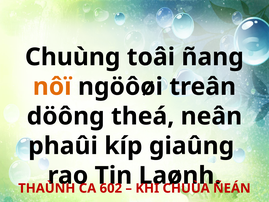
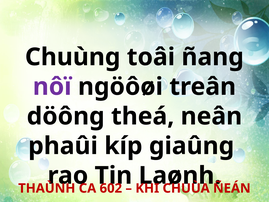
nôï colour: orange -> purple (52, 87)
